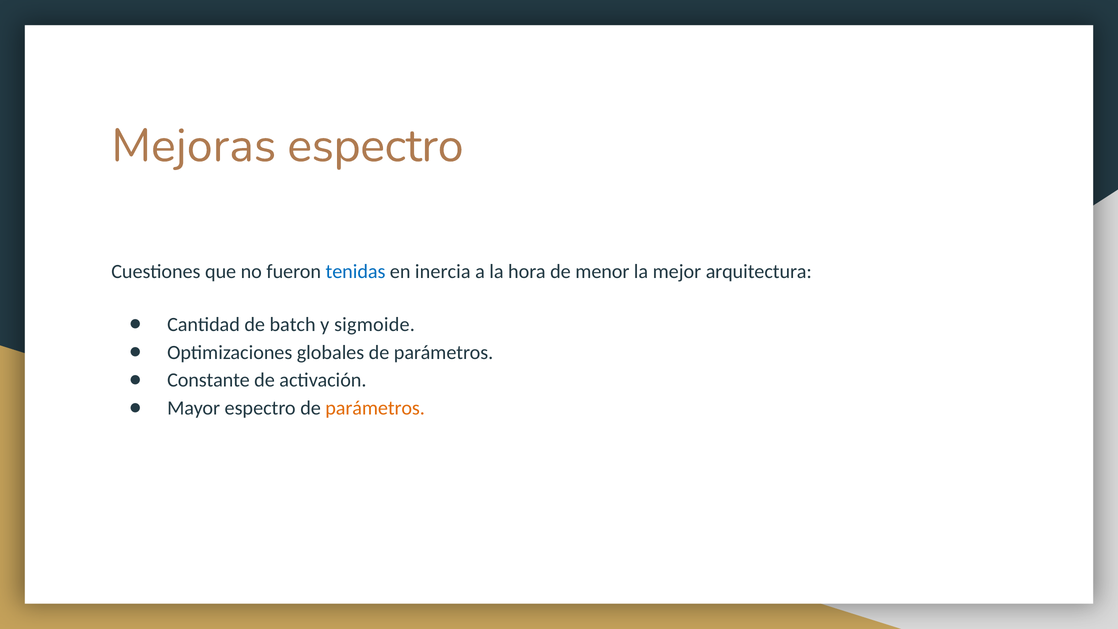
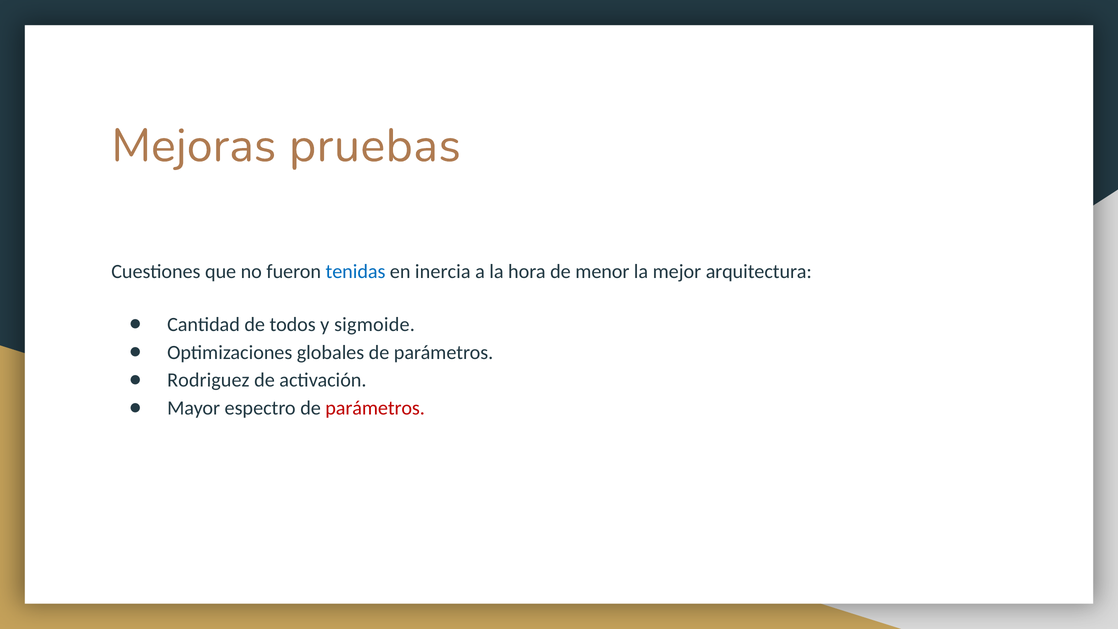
Mejoras espectro: espectro -> pruebas (375, 146)
batch: batch -> todos (293, 324)
Constante: Constante -> Rodriguez (208, 380)
parámetros colour: orange -> red (375, 408)
